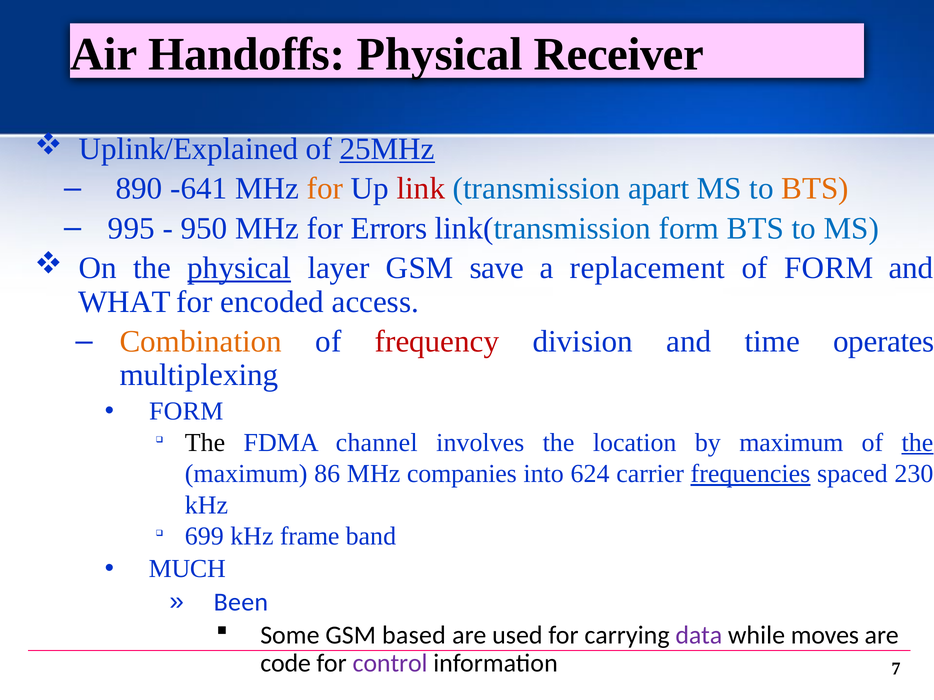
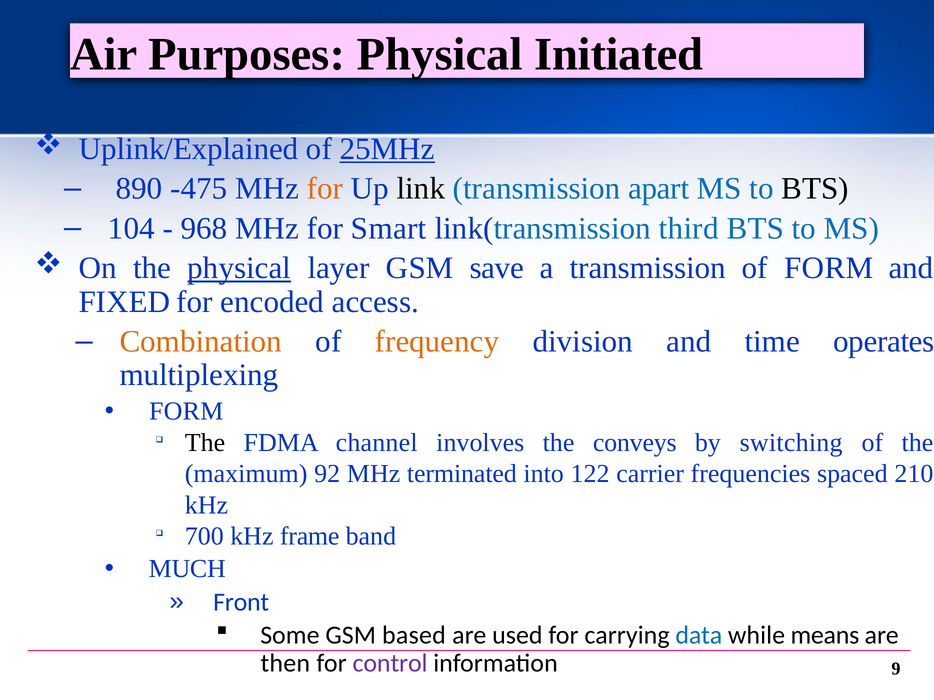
Handoffs: Handoffs -> Purposes (247, 55)
Receiver: Receiver -> Initiated (619, 55)
-641: -641 -> -475 (199, 189)
link colour: red -> black (421, 189)
BTS colour: orange -> black (815, 189)
995: 995 -> 104 (131, 229)
950: 950 -> 968 (204, 229)
Errors: Errors -> Smart (389, 229)
link(transmission form: form -> third (689, 229)
a replacement: replacement -> transmission (648, 268)
WHAT: WHAT -> FIXED (124, 302)
frequency colour: red -> orange (437, 342)
location: location -> conveys (635, 443)
by maximum: maximum -> switching (791, 443)
the underline: present -> none (917, 443)
86: 86 -> 92 (327, 474)
companies: companies -> terminated (462, 474)
624: 624 -> 122 (590, 474)
frequencies underline: present -> none (750, 474)
230: 230 -> 210 (914, 474)
699: 699 -> 700 (204, 536)
Been: Been -> Front (241, 602)
data colour: purple -> blue (699, 636)
moves: moves -> means (825, 636)
code: code -> then (285, 664)
7: 7 -> 9 (896, 669)
